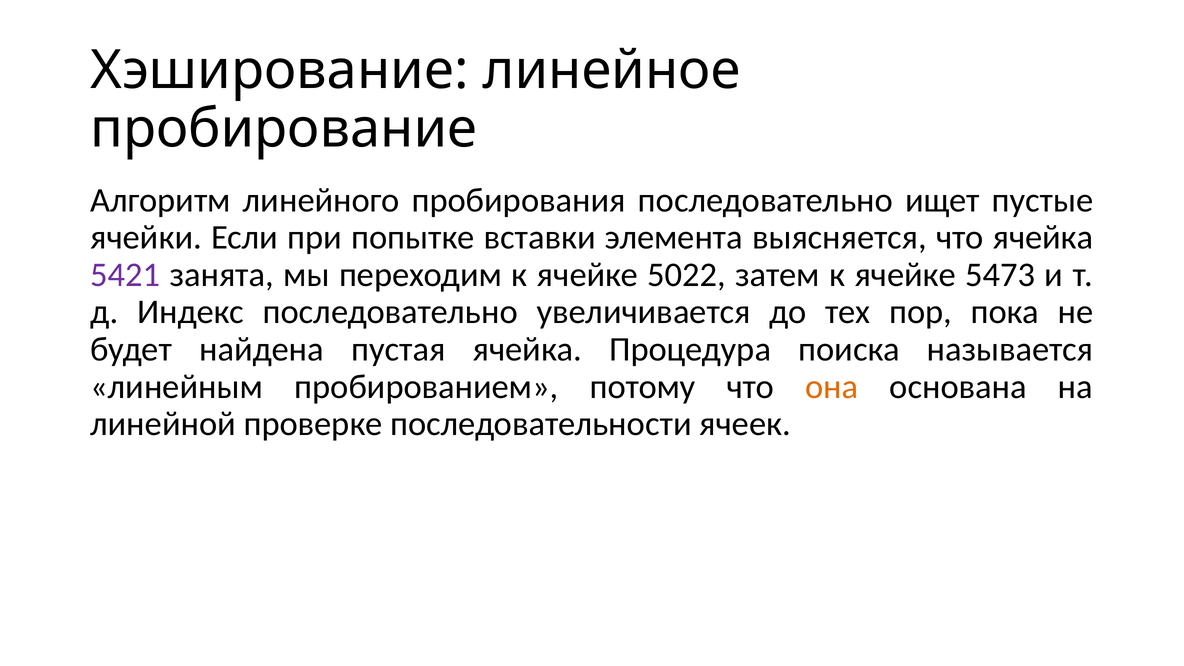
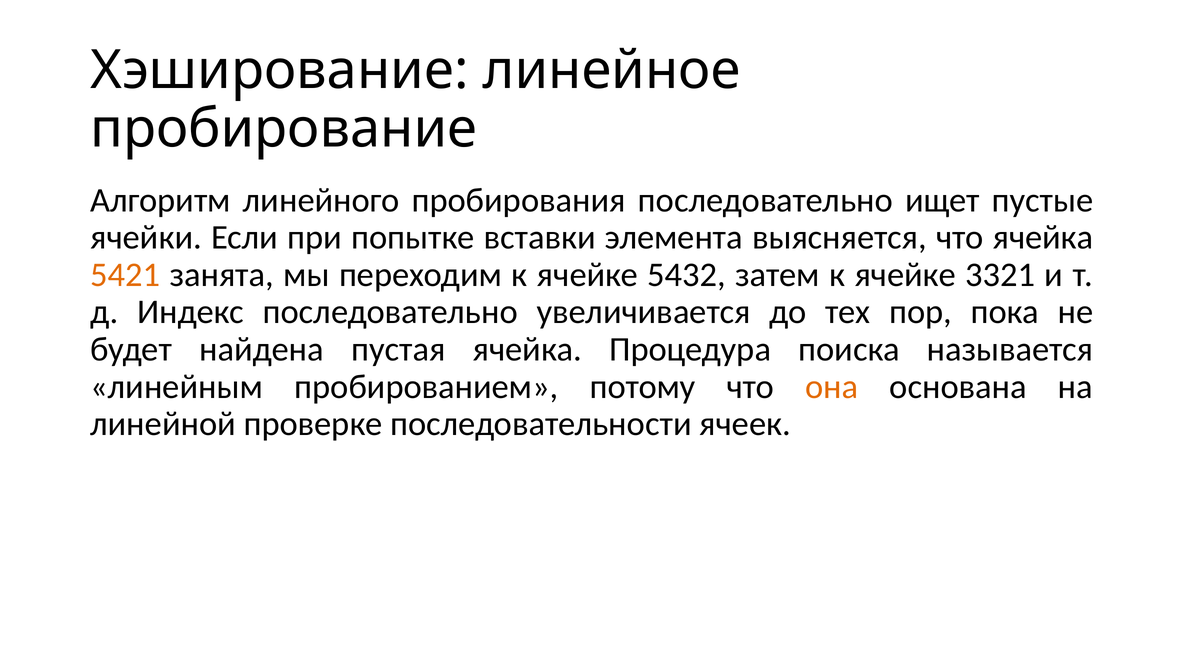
5421 colour: purple -> orange (125, 275)
5022: 5022 -> 5432 (687, 275)
5473: 5473 -> 3321 (1000, 275)
